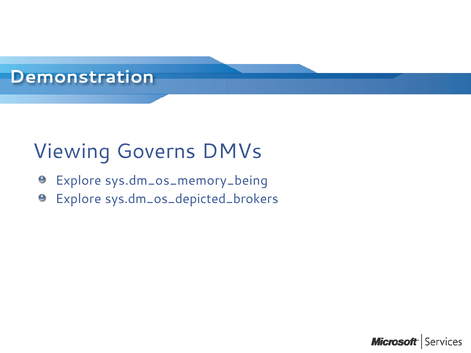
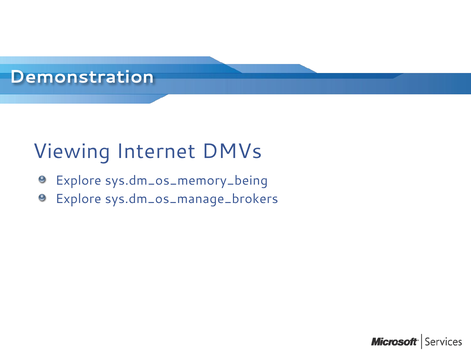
Governs: Governs -> Internet (156, 151)
sys.dm_os_depicted_brokers: sys.dm_os_depicted_brokers -> sys.dm_os_manage_brokers (192, 199)
